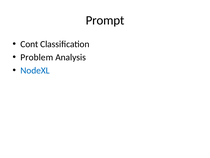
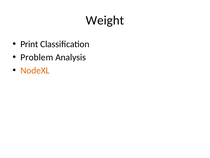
Prompt: Prompt -> Weight (105, 20)
Cont: Cont -> Print (29, 44)
NodeXL colour: blue -> orange (35, 70)
